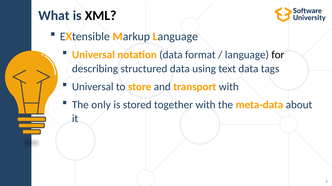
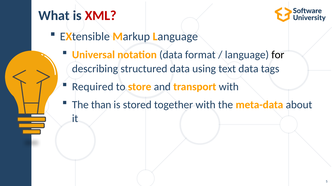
XML colour: black -> red (101, 16)
Universal: Universal -> Required (93, 87)
only: only -> than (101, 105)
